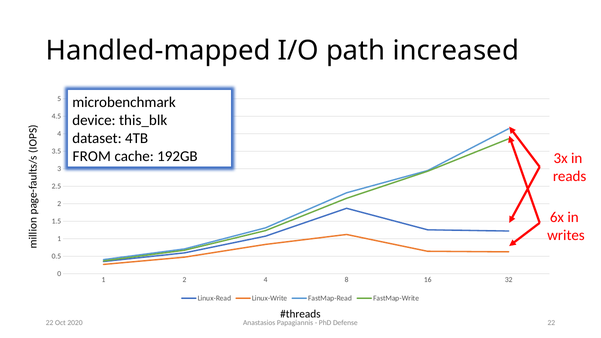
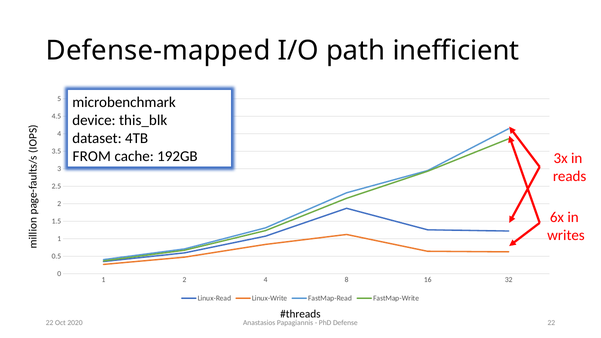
Handled-mapped: Handled-mapped -> Defense-mapped (158, 50)
increased: increased -> inefficient (456, 50)
